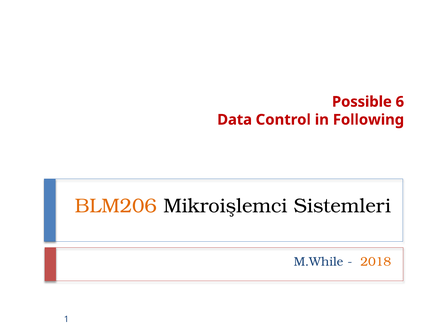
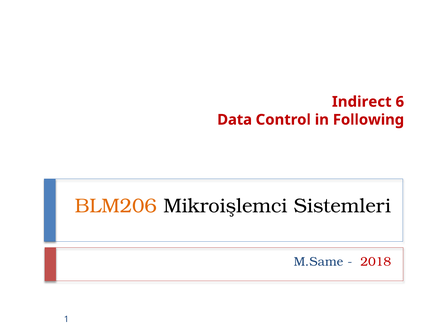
Possible: Possible -> Indirect (362, 102)
M.While: M.While -> M.Same (319, 262)
2018 colour: orange -> red (376, 262)
